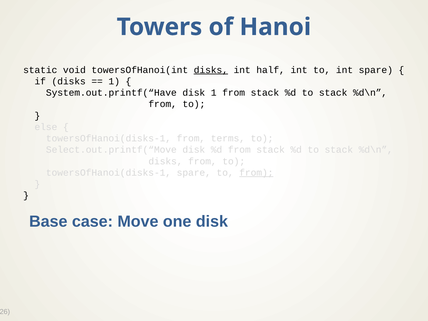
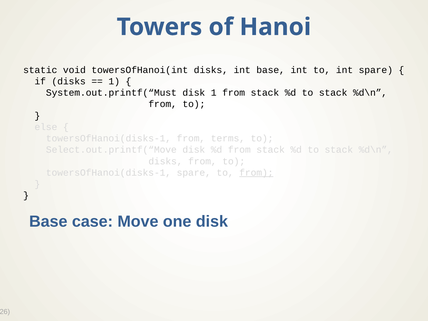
disks underline: present -> none (211, 70)
int half: half -> base (271, 70)
System.out.printf(“Have: System.out.printf(“Have -> System.out.printf(“Must (111, 93)
